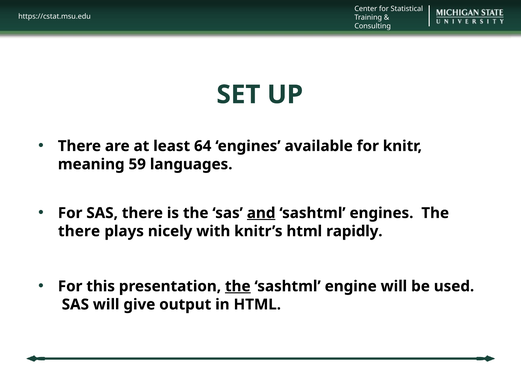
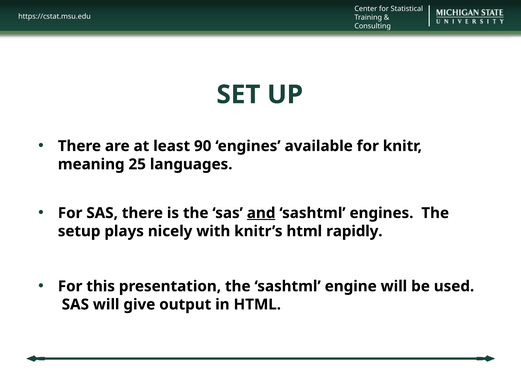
64: 64 -> 90 (203, 146)
59: 59 -> 25 (137, 165)
there: there -> setup (79, 232)
the underline: present -> none (238, 287)
